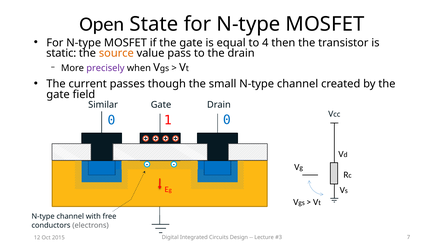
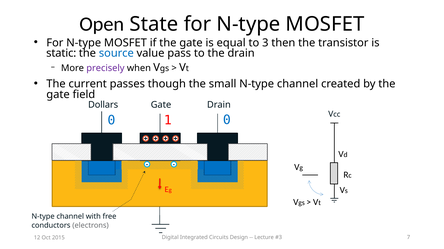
4: 4 -> 3 (265, 43)
source colour: orange -> blue (116, 53)
Similar: Similar -> Dollars (103, 105)
